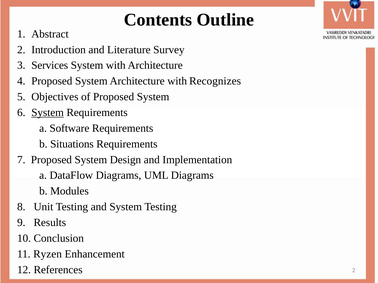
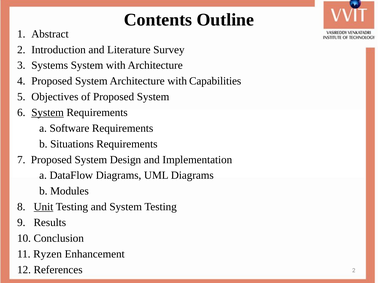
Services: Services -> Systems (50, 65)
Recognizes: Recognizes -> Capabilities (215, 81)
Unit underline: none -> present (43, 207)
